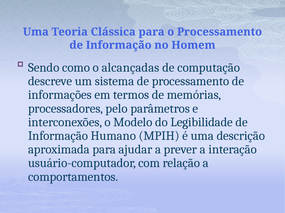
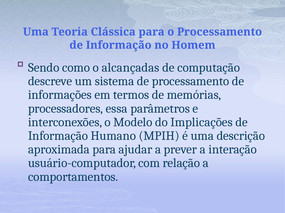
pelo: pelo -> essa (117, 109)
Legibilidade: Legibilidade -> Implicações (202, 123)
